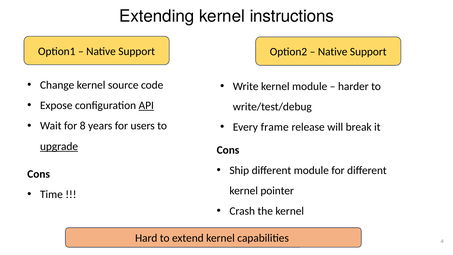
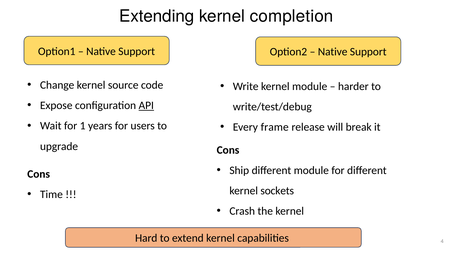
instructions: instructions -> completion (292, 16)
8: 8 -> 1 (83, 126)
upgrade underline: present -> none (59, 146)
pointer: pointer -> sockets (277, 191)
